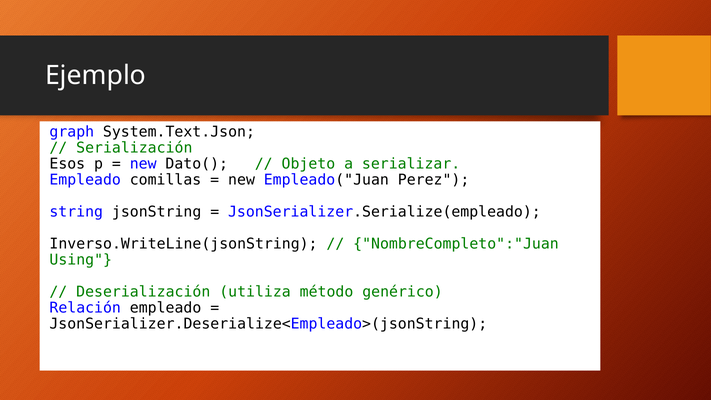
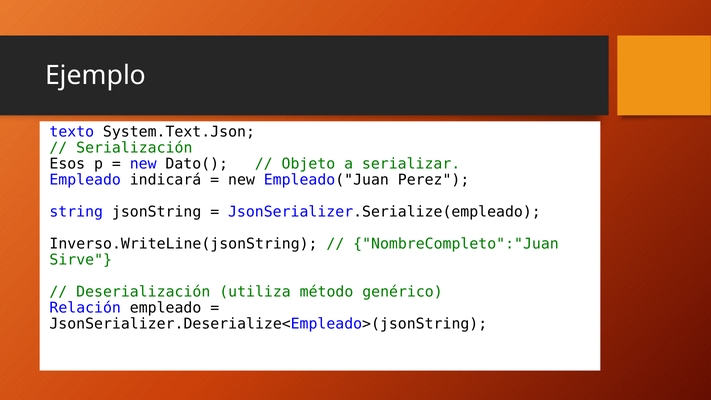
graph: graph -> texto (72, 132)
comillas: comillas -> indicará (166, 180)
Using: Using -> Sirve (81, 260)
